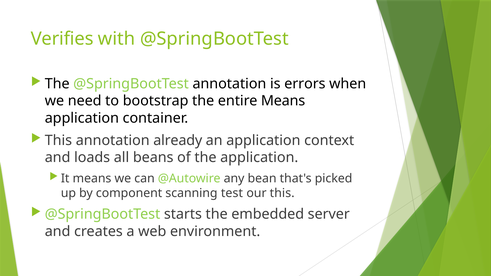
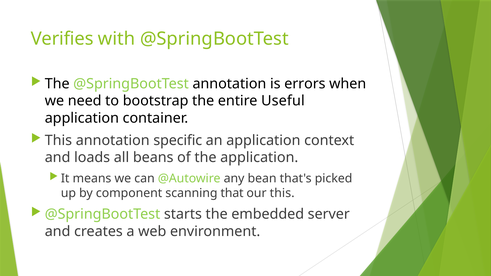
entire Means: Means -> Useful (283, 101)
already: already -> specific (178, 140)
test: test -> that (232, 193)
